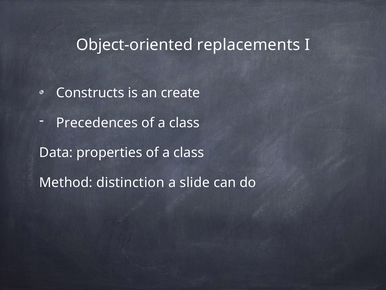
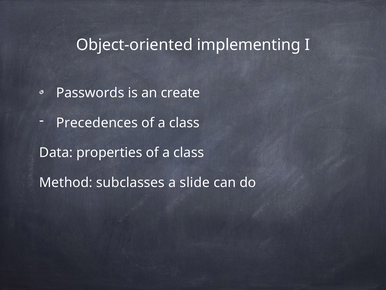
replacements: replacements -> implementing (249, 45)
Constructs: Constructs -> Passwords (90, 93)
distinction: distinction -> subclasses (130, 182)
